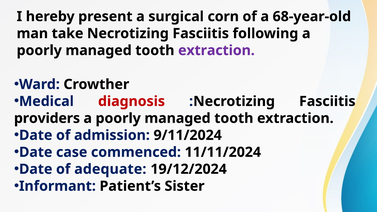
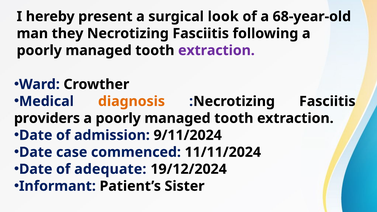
corn: corn -> look (223, 17)
take: take -> they (68, 33)
diagnosis colour: red -> orange (131, 101)
